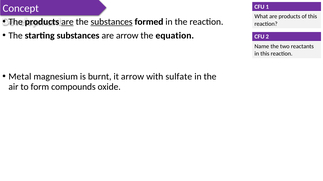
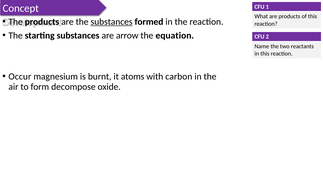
are underline: present -> none (67, 22)
Metal: Metal -> Occur (20, 77)
it arrow: arrow -> atoms (133, 77)
sulfate: sulfate -> carbon (179, 77)
compounds: compounds -> decompose (73, 87)
